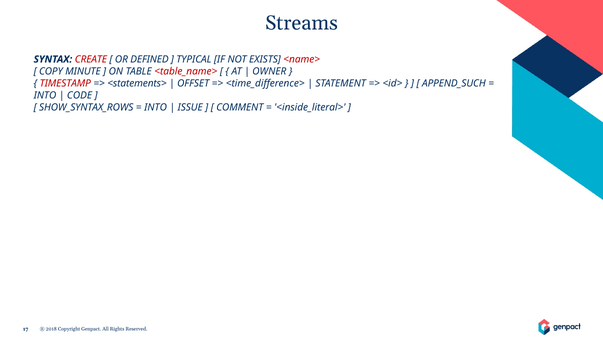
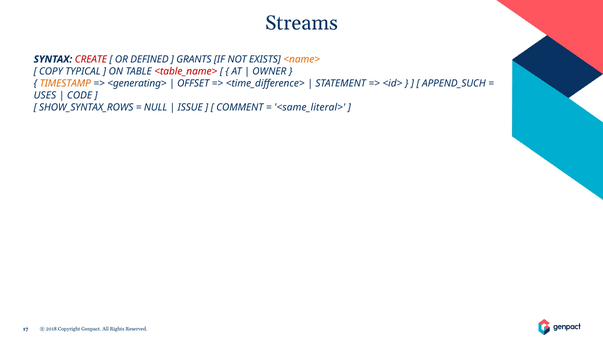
TYPICAL: TYPICAL -> GRANTS (194, 59)
<name> colour: red -> orange (302, 59)
MINUTE: MINUTE -> TYPICAL (83, 71)
TIMESTAMP colour: red -> orange (65, 83)
<statements>: <statements> -> <generating> (137, 83)
INTO: INTO -> USES (45, 96)
INTO: INTO -> NULL (156, 108)
<inside_literal>: <inside_literal> -> <same_literal> (310, 108)
